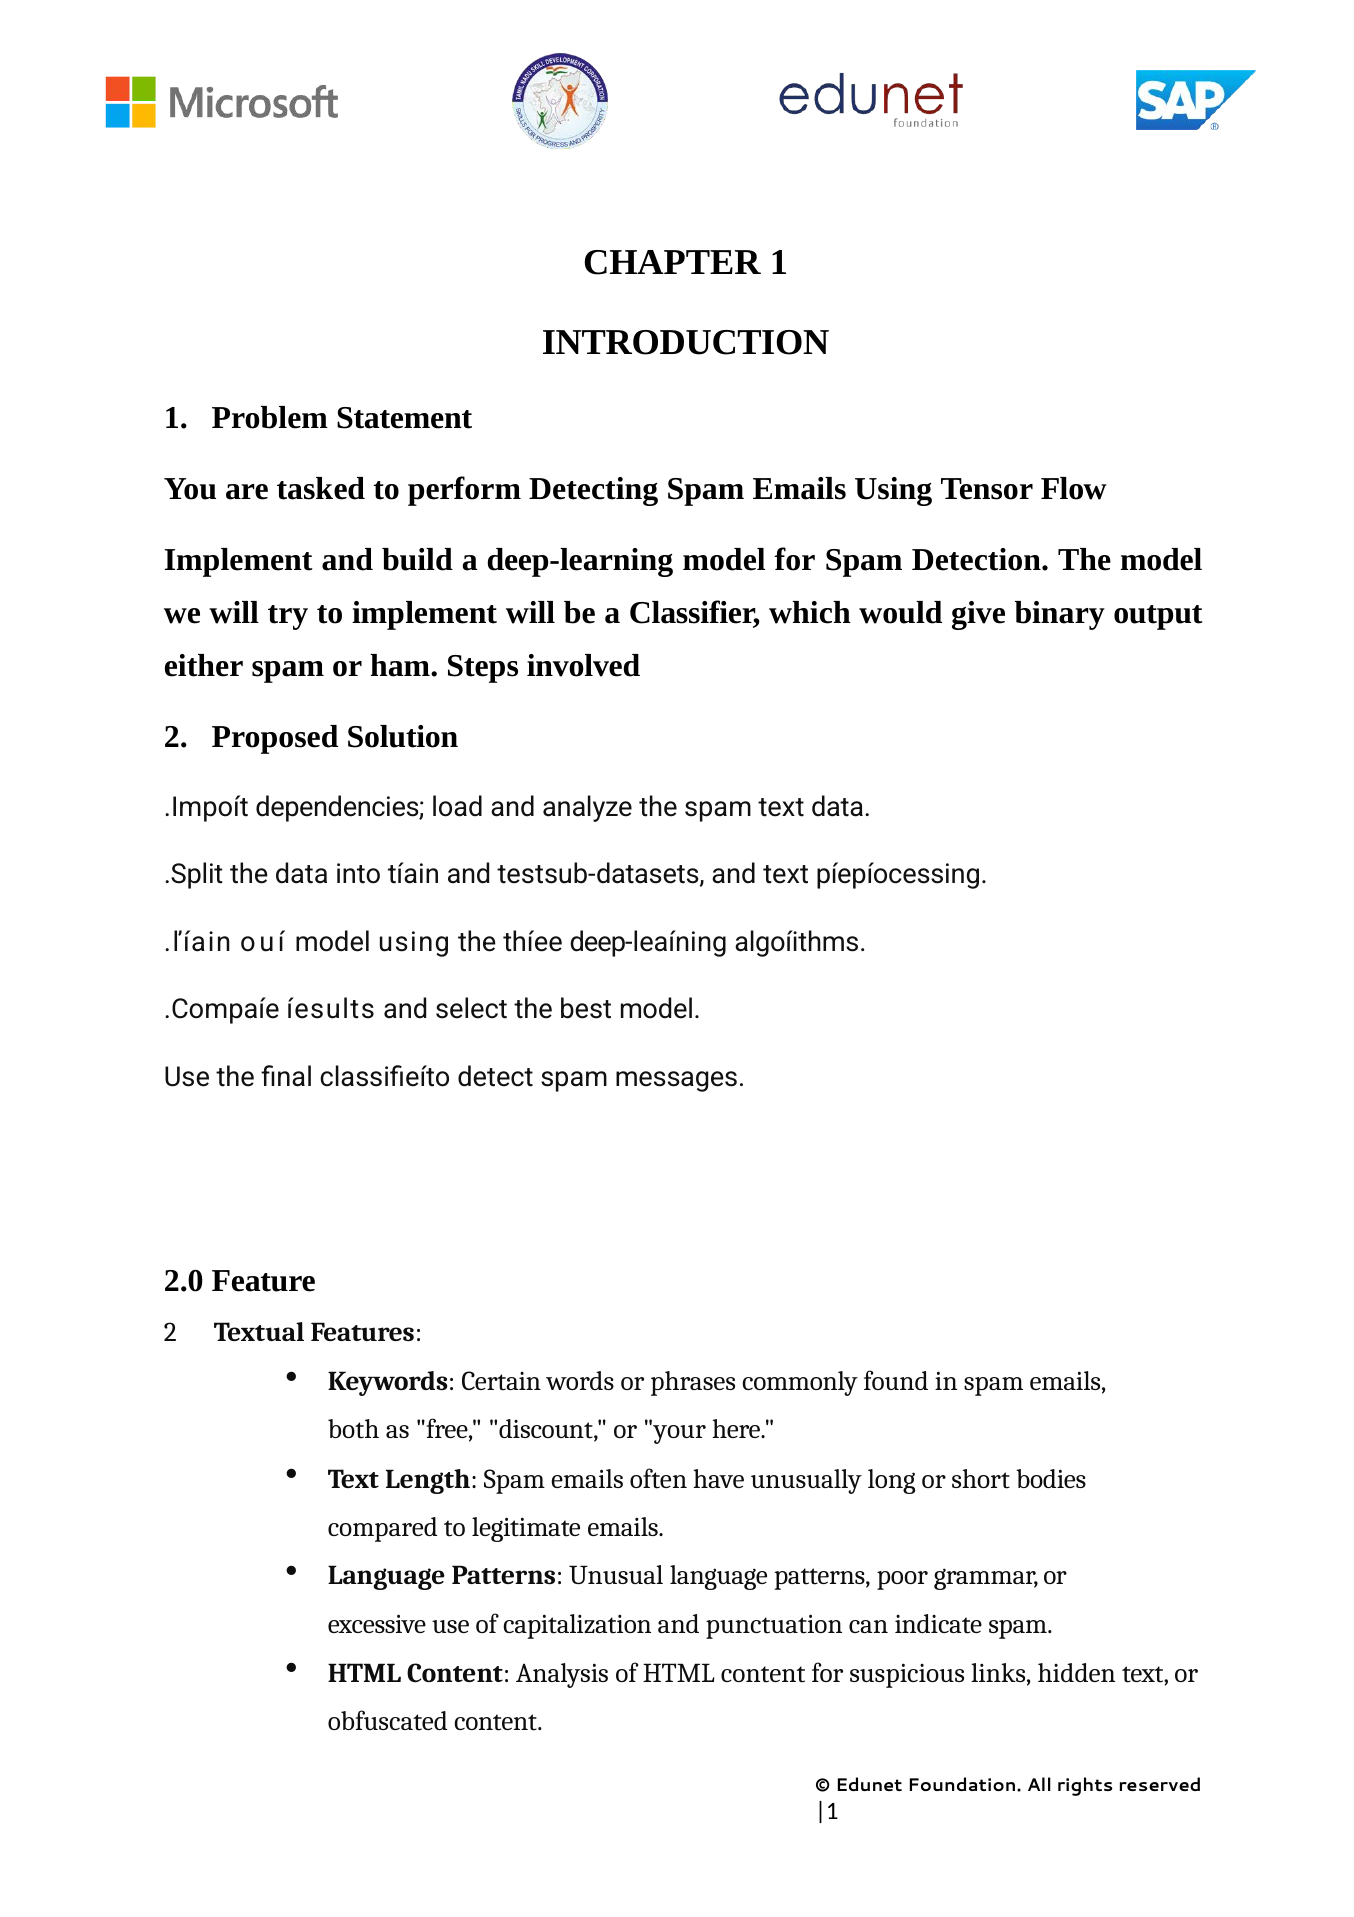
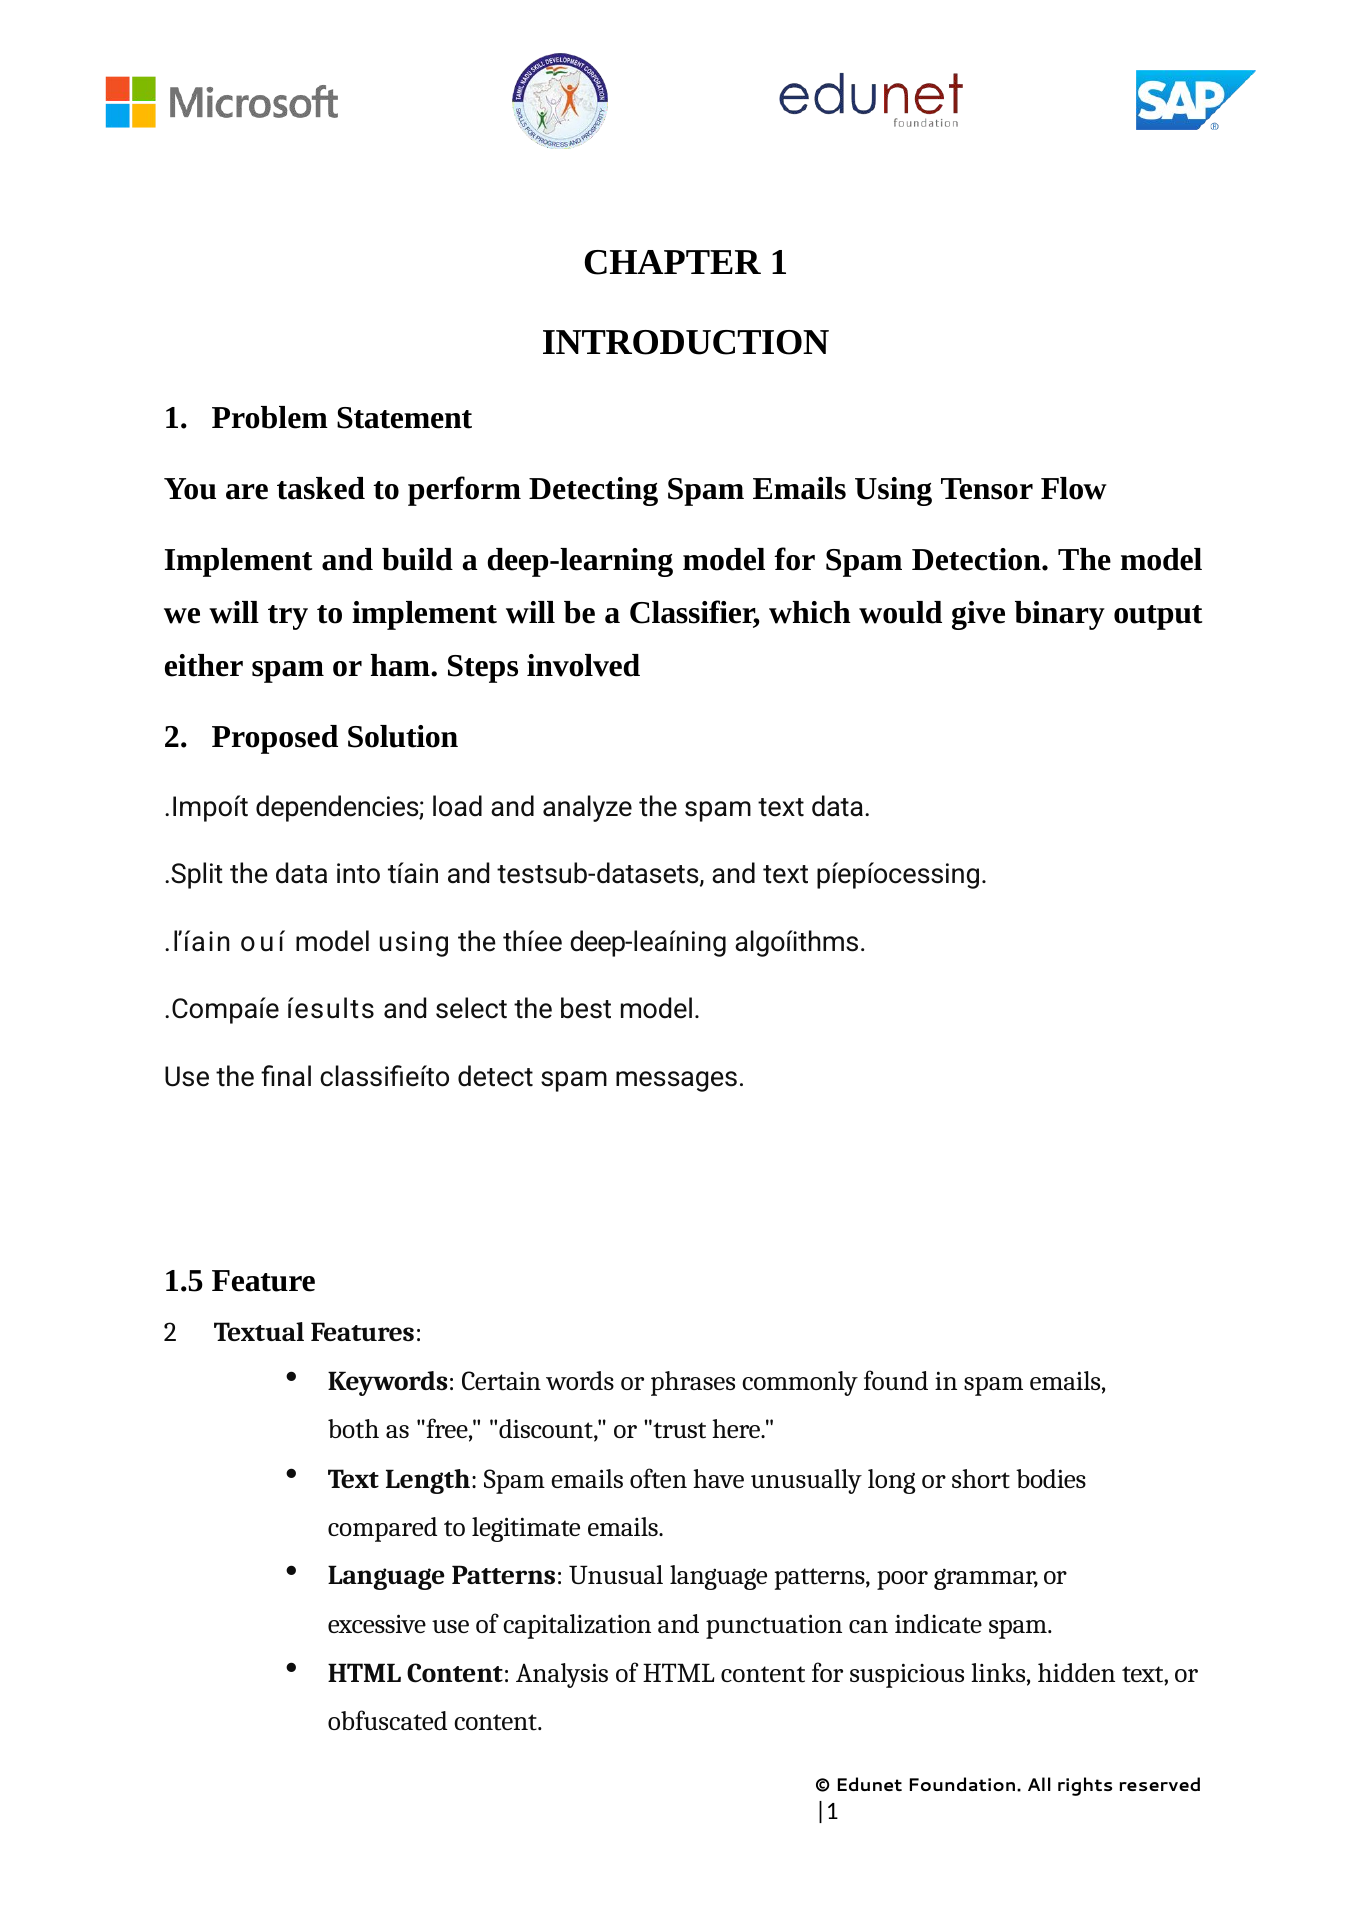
2.0: 2.0 -> 1.5 (184, 1280)
your: your -> trust (675, 1429)
